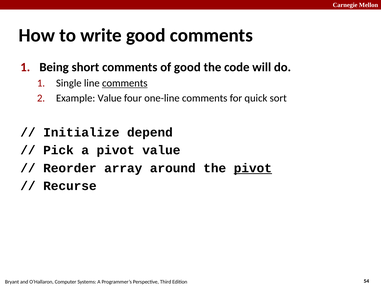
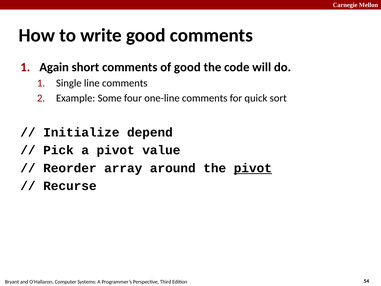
Being: Being -> Again (54, 67)
comments underline: present -> none (125, 83)
Example Value: Value -> Some (110, 98)
